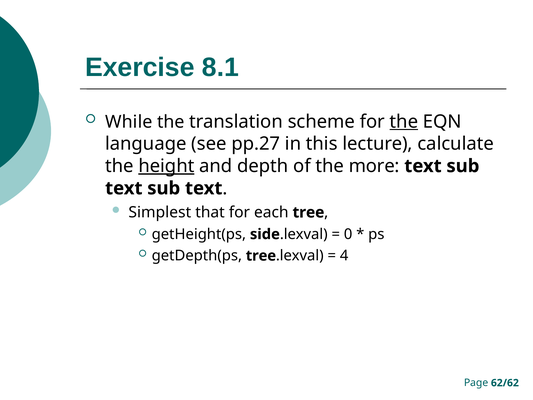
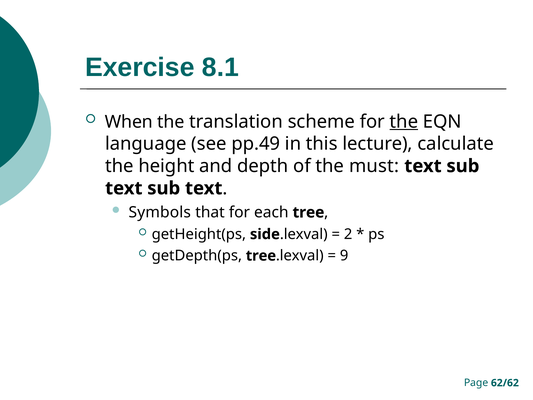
While: While -> When (129, 122)
pp.27: pp.27 -> pp.49 (256, 144)
height underline: present -> none (166, 166)
more: more -> must (374, 166)
Simplest: Simplest -> Symbols (160, 212)
0: 0 -> 2 (348, 234)
4: 4 -> 9 (344, 256)
